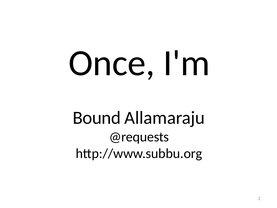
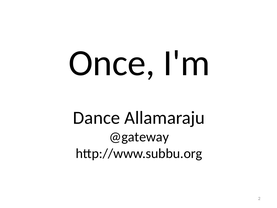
Bound: Bound -> Dance (97, 118)
@requests: @requests -> @gateway (139, 137)
